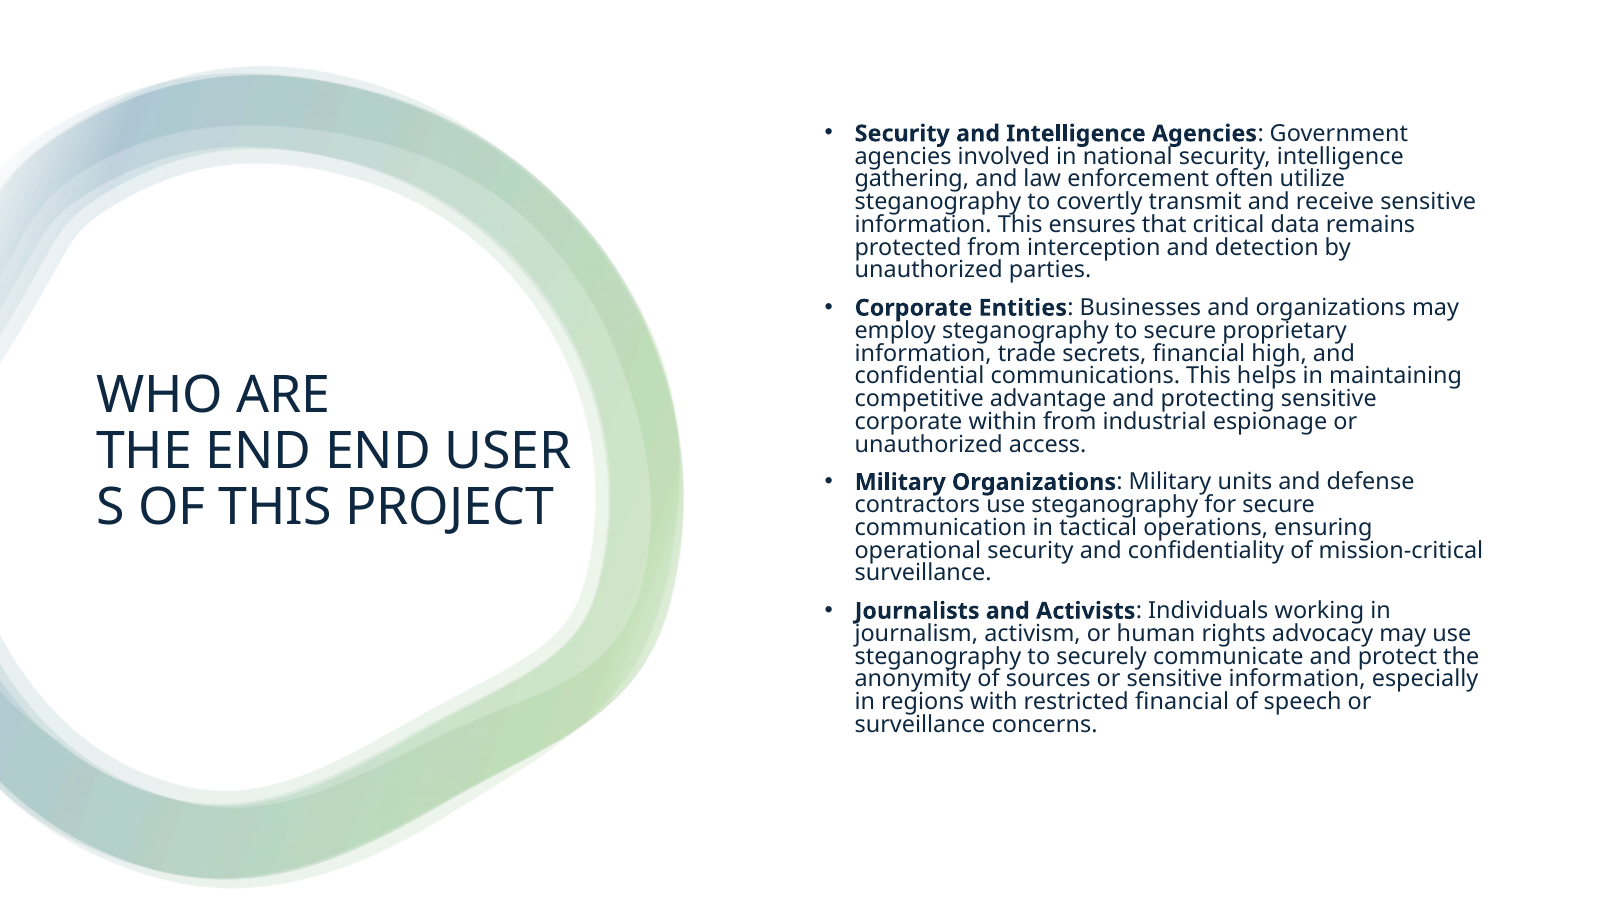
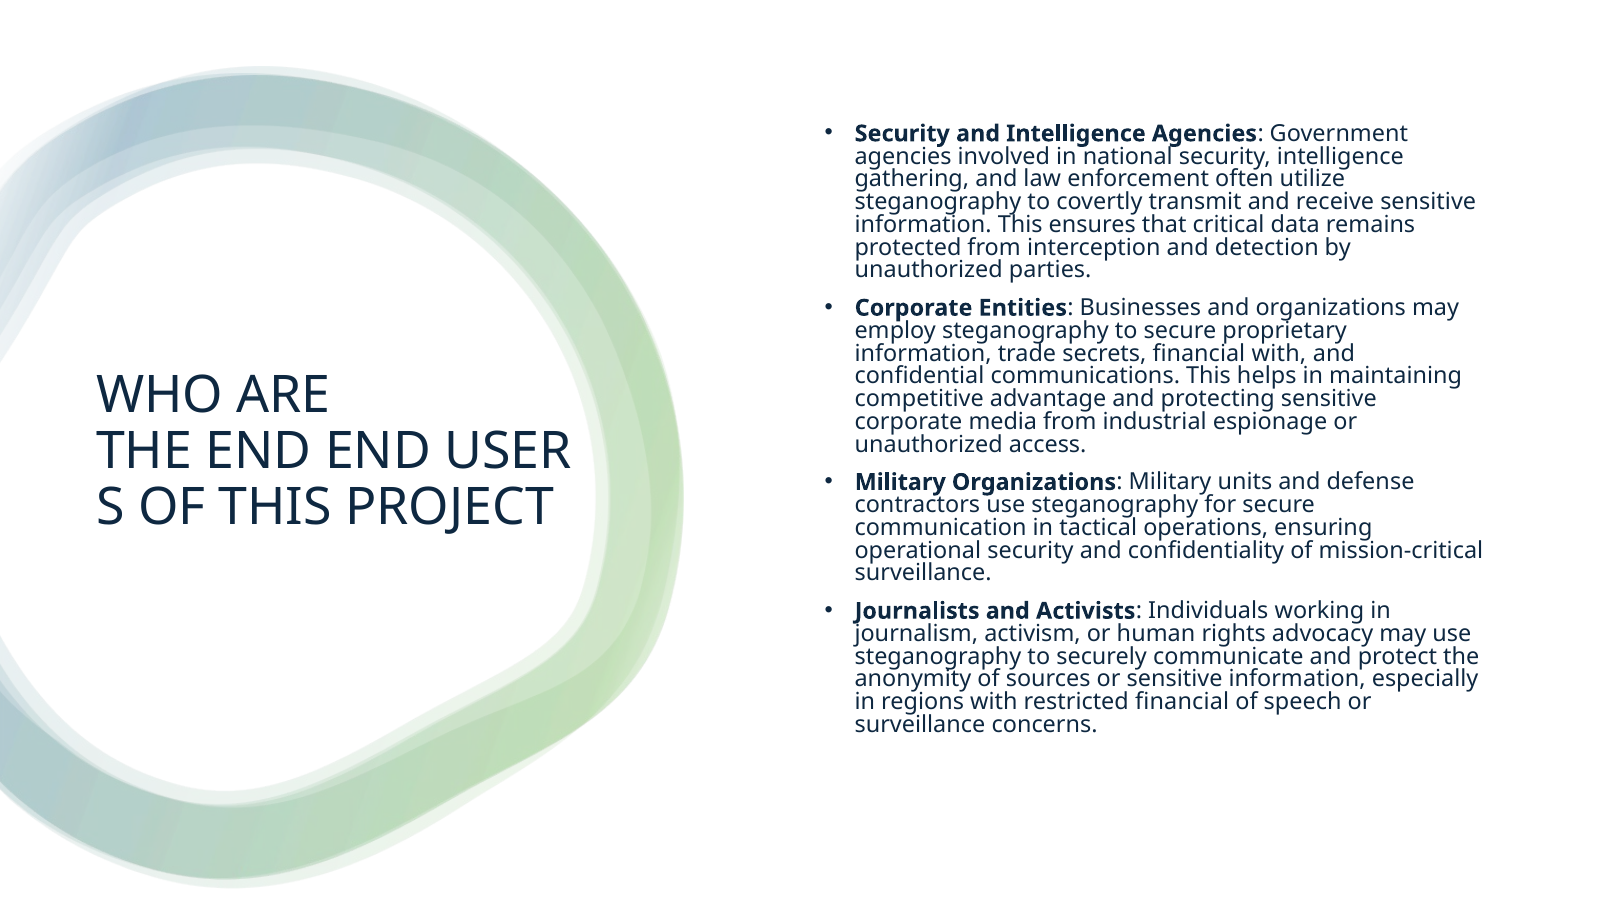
financial high: high -> with (1279, 353)
within: within -> media (1003, 422)
